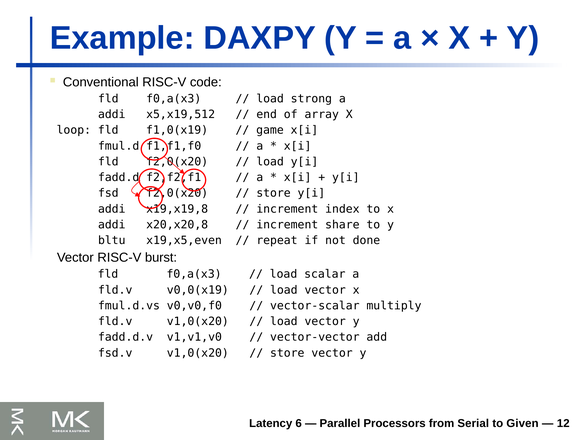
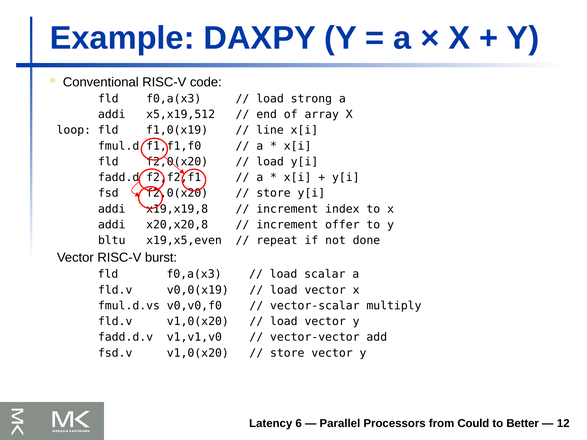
game: game -> line (270, 130)
share: share -> offer (342, 225)
Serial: Serial -> Could (473, 424)
Given: Given -> Better (523, 424)
